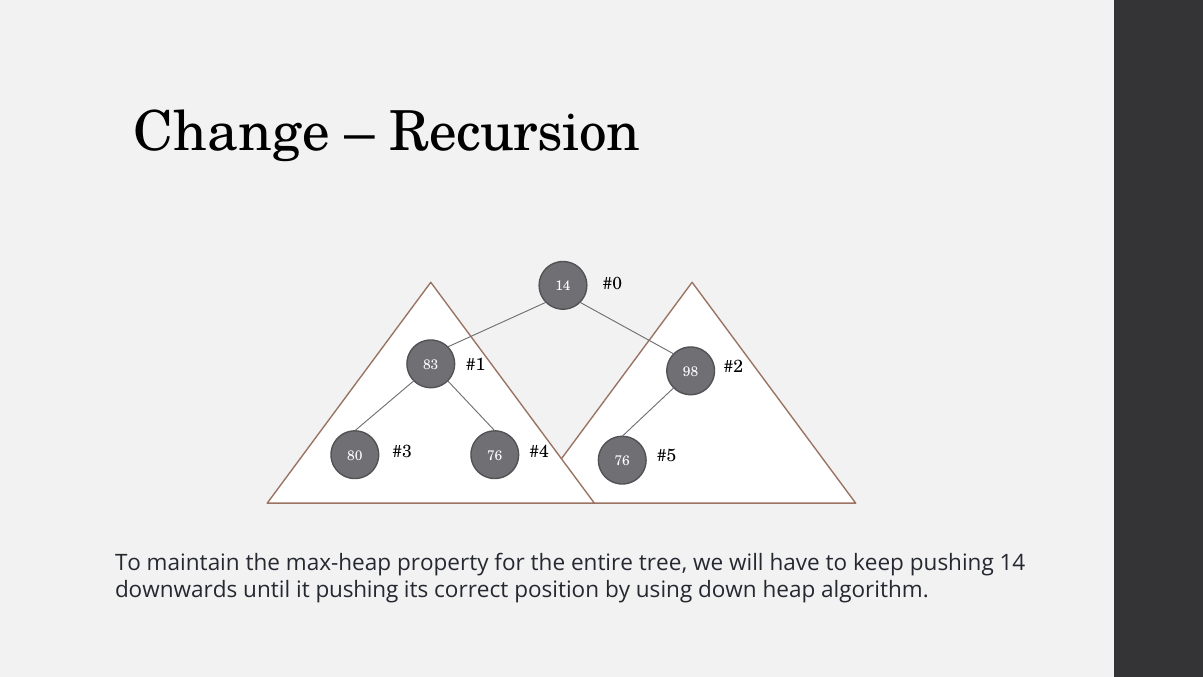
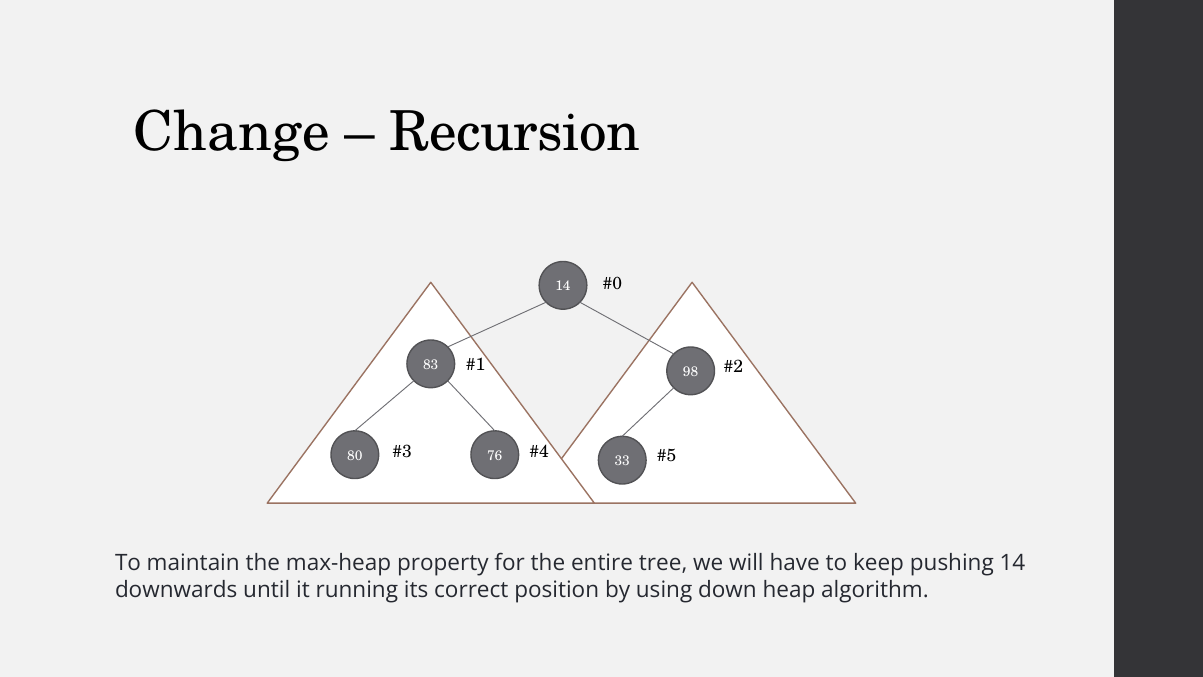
80 76: 76 -> 33 (622, 461)
it pushing: pushing -> running (357, 590)
